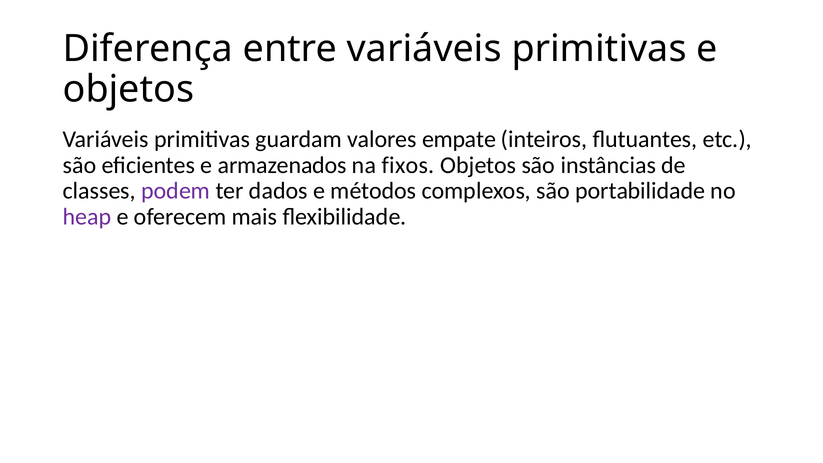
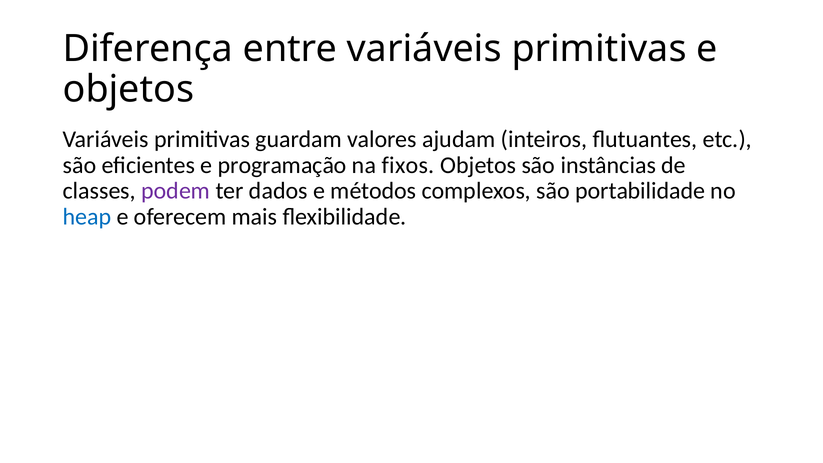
empate: empate -> ajudam (459, 139)
armazenados: armazenados -> programação (282, 165)
heap colour: purple -> blue (87, 217)
